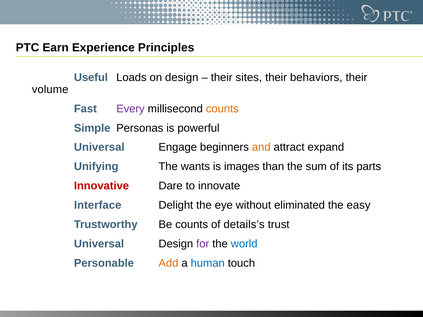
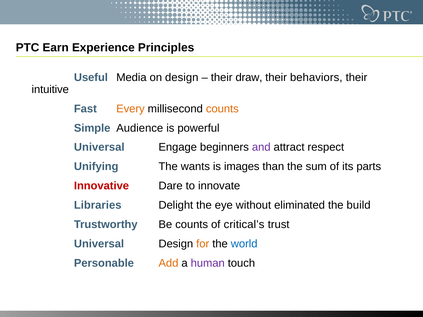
Loads: Loads -> Media (131, 77)
sites: sites -> draw (249, 77)
volume: volume -> intuitive (50, 89)
Every colour: purple -> orange (130, 109)
Personas: Personas -> Audience (140, 128)
and colour: orange -> purple (261, 147)
expand: expand -> respect (326, 147)
Interface: Interface -> Libraries (98, 205)
easy: easy -> build (359, 205)
details’s: details’s -> critical’s (244, 225)
for colour: purple -> orange (203, 244)
human colour: blue -> purple (208, 263)
